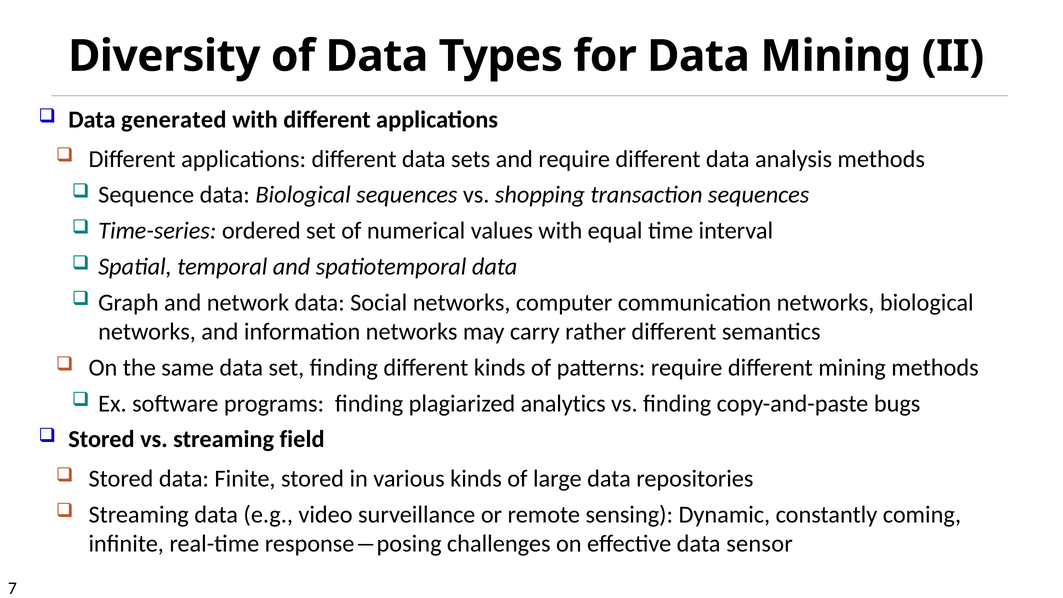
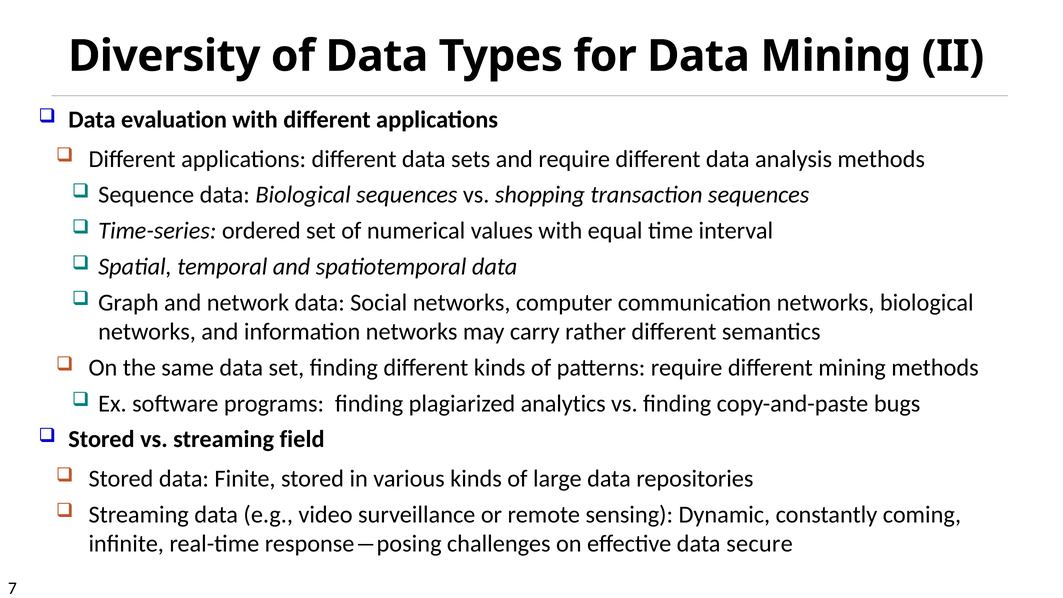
generated: generated -> evaluation (174, 120)
sensor: sensor -> secure (760, 544)
